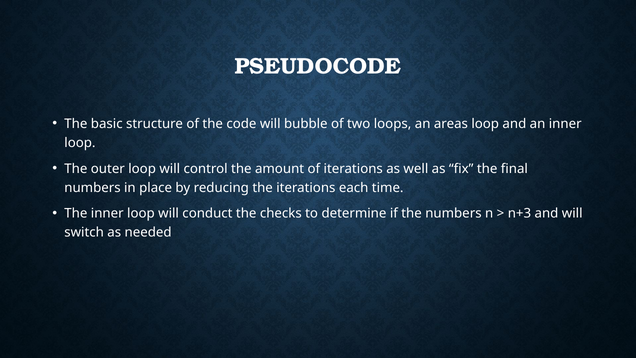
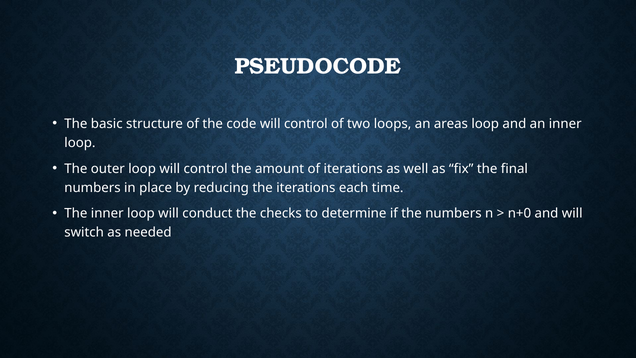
code will bubble: bubble -> control (306, 124)
n+3: n+3 -> n+0 (519, 213)
